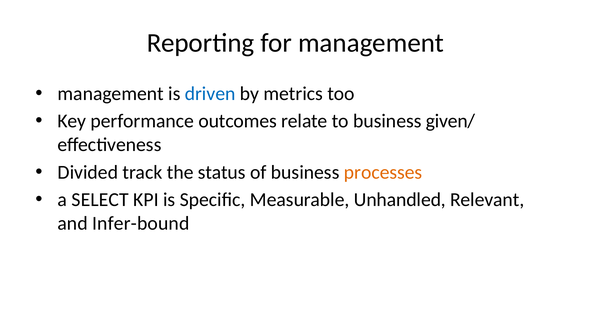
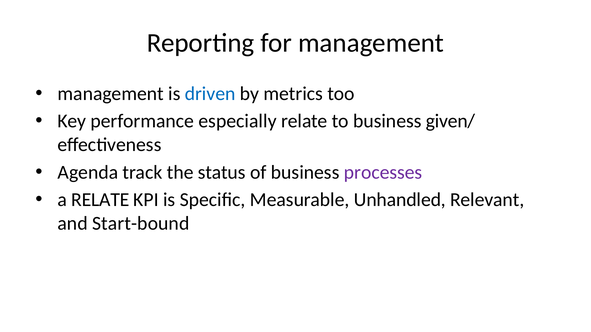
outcomes: outcomes -> especially (238, 121)
Divided: Divided -> Agenda (88, 173)
processes colour: orange -> purple (383, 173)
a SELECT: SELECT -> RELATE (100, 200)
Infer-bound: Infer-bound -> Start-bound (141, 224)
